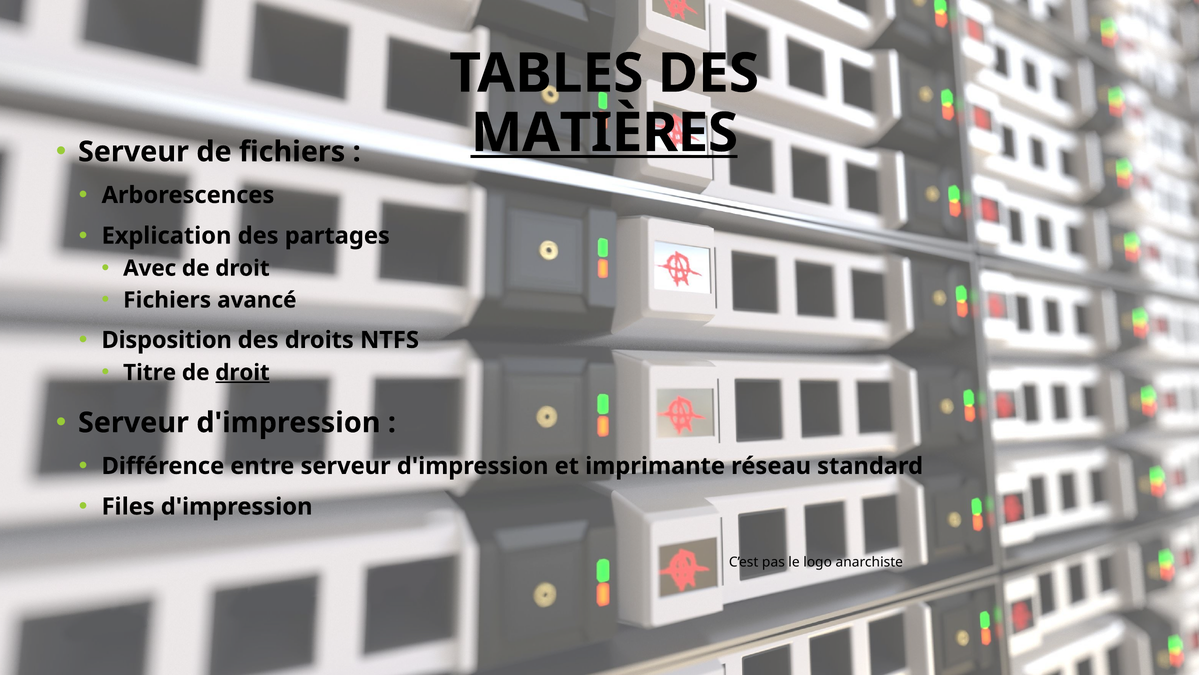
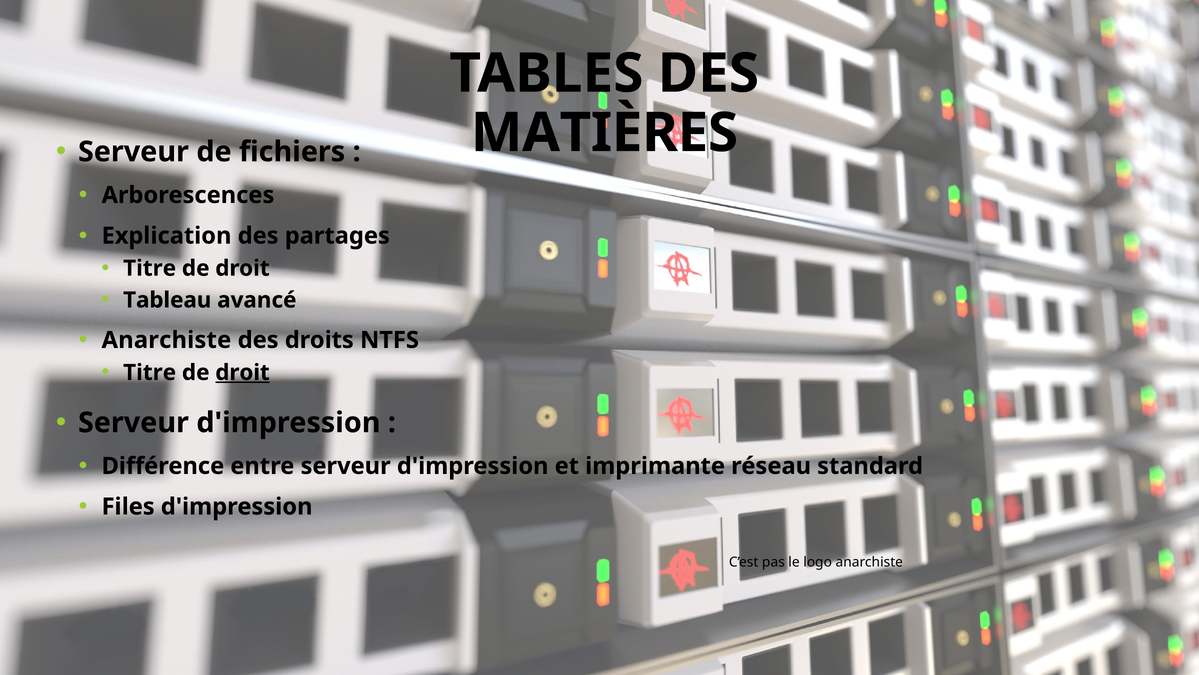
MATIÈRES underline: present -> none (604, 133)
Avec: Avec -> Titre (150, 268)
Fichiers: Fichiers -> Tableau (167, 300)
Disposition: Disposition -> Anarchiste (166, 340)
